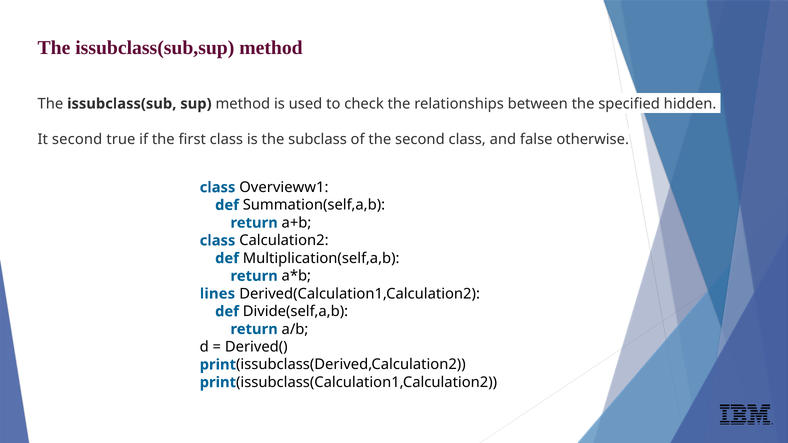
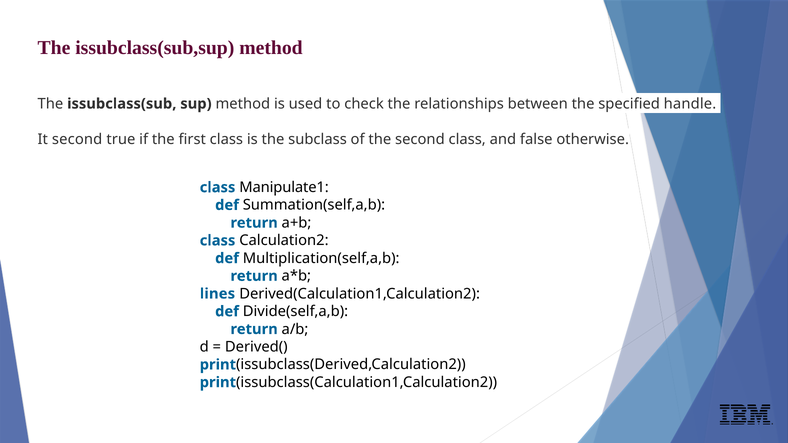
hidden: hidden -> handle (690, 104)
Overvieww1: Overvieww1 -> Manipulate1 (284, 187)
